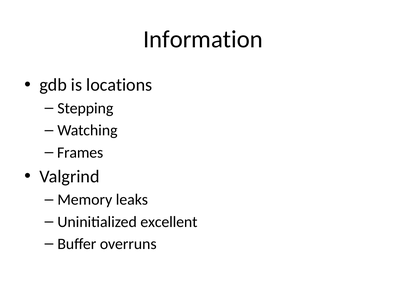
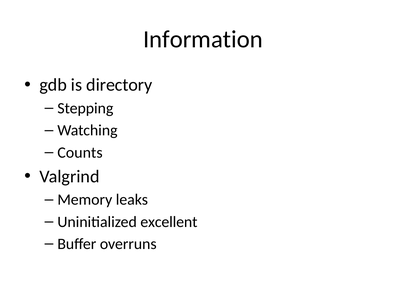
locations: locations -> directory (119, 85)
Frames: Frames -> Counts (80, 153)
